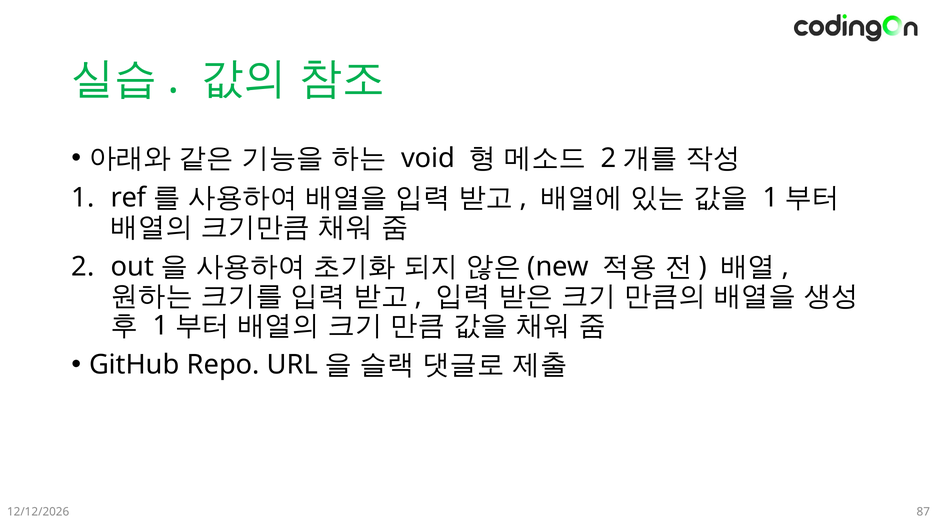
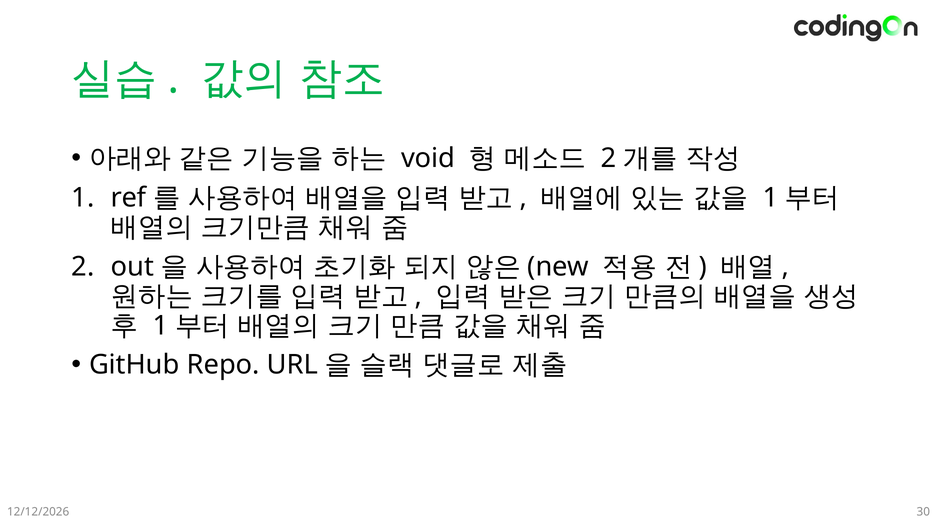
87: 87 -> 30 (923, 512)
